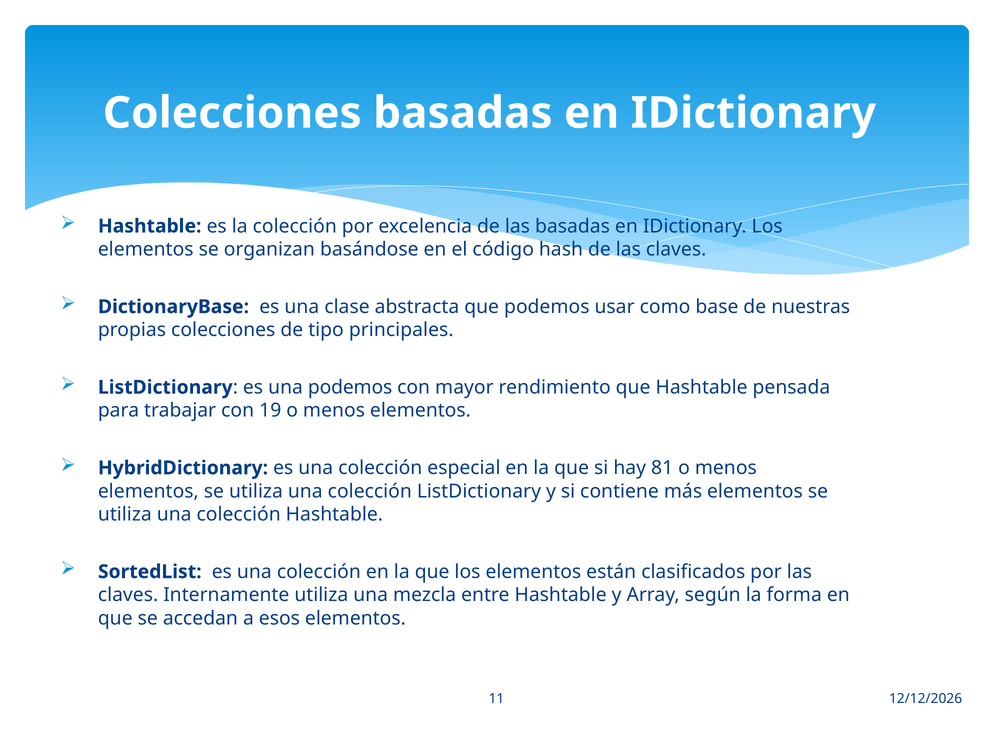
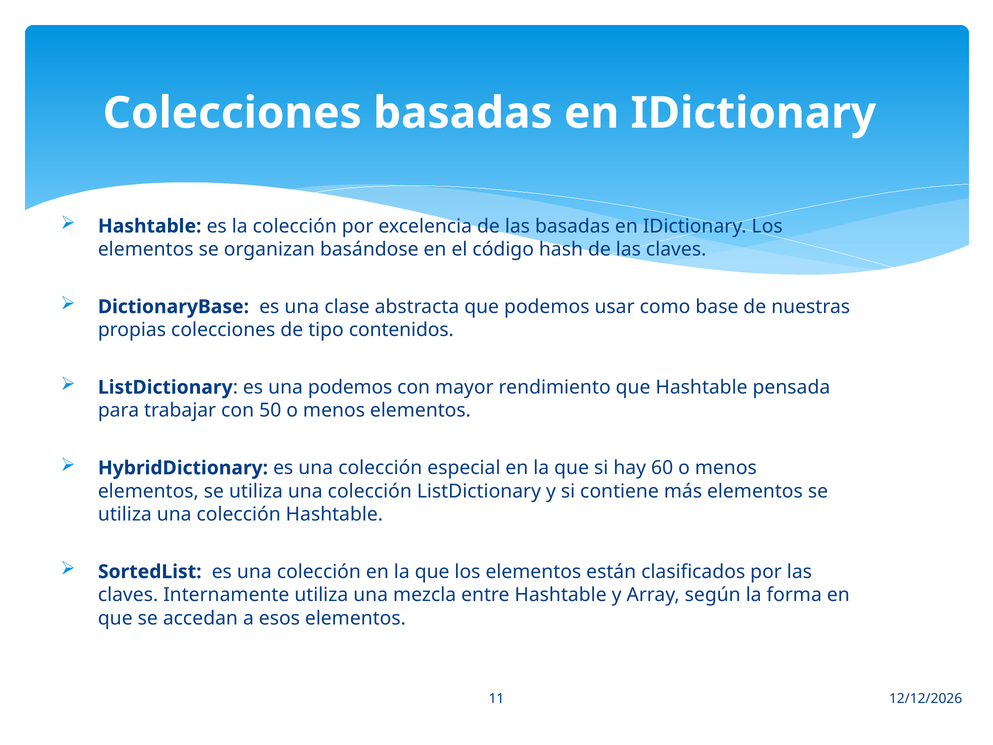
principales: principales -> contenidos (401, 330)
19: 19 -> 50 (270, 410)
81: 81 -> 60 (662, 468)
